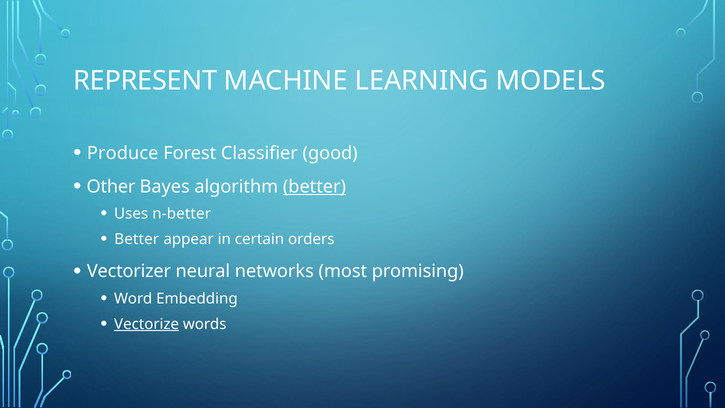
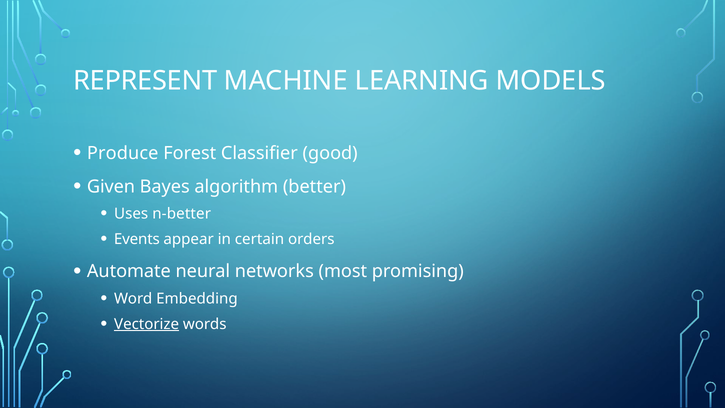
Other: Other -> Given (111, 187)
better underline: present -> none (314, 187)
Better: Better -> Events (137, 239)
Vectorizer: Vectorizer -> Automate (129, 271)
